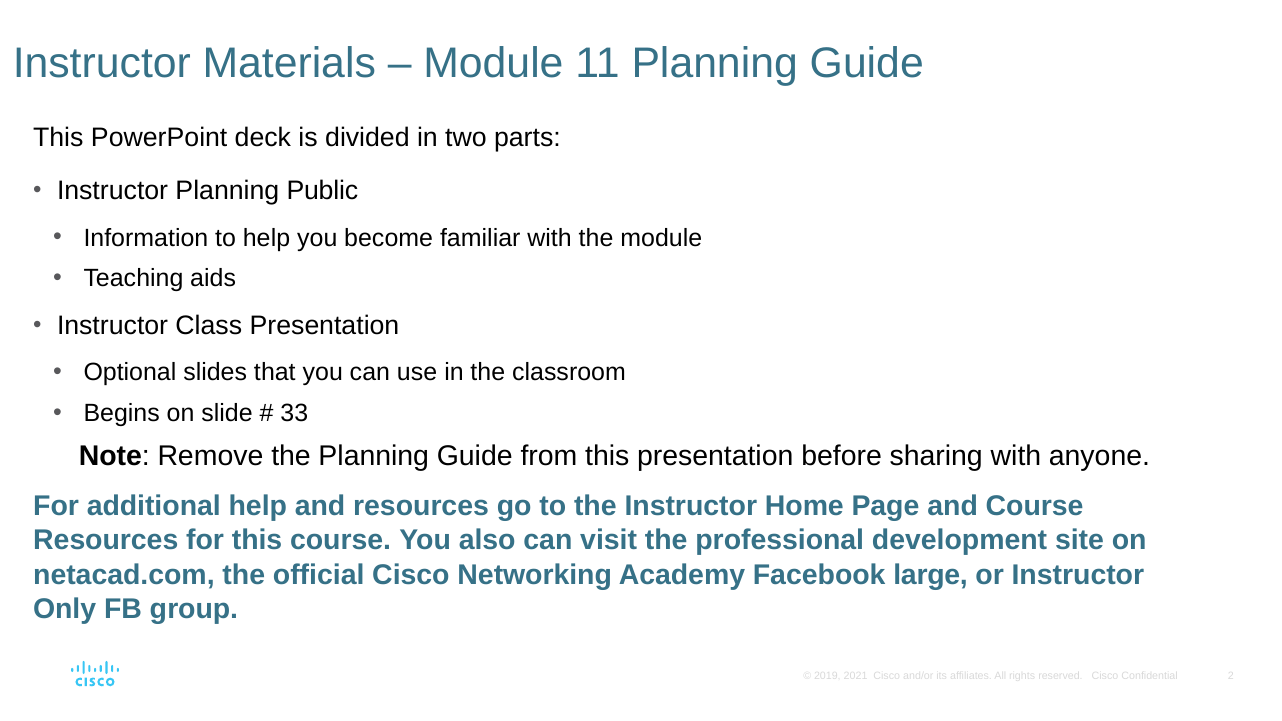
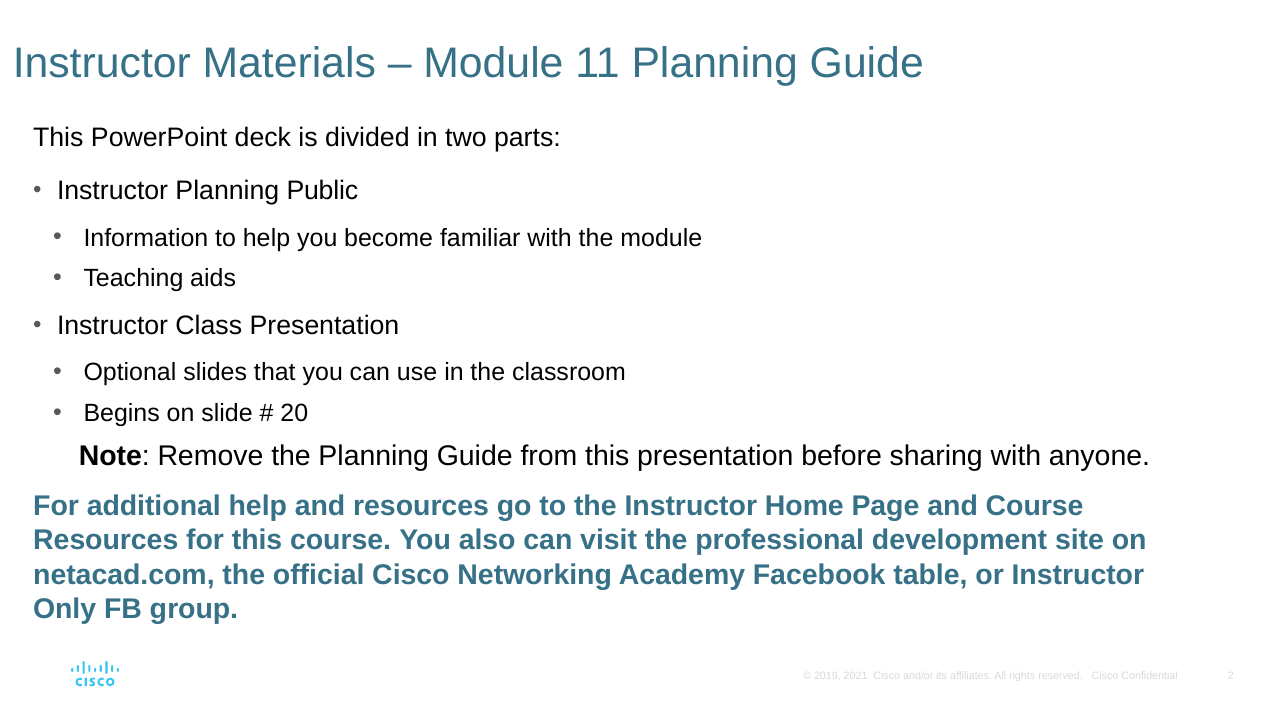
33: 33 -> 20 (294, 413)
large: large -> table (930, 575)
